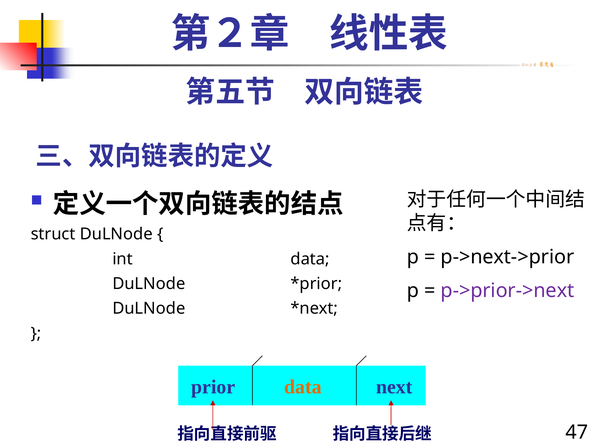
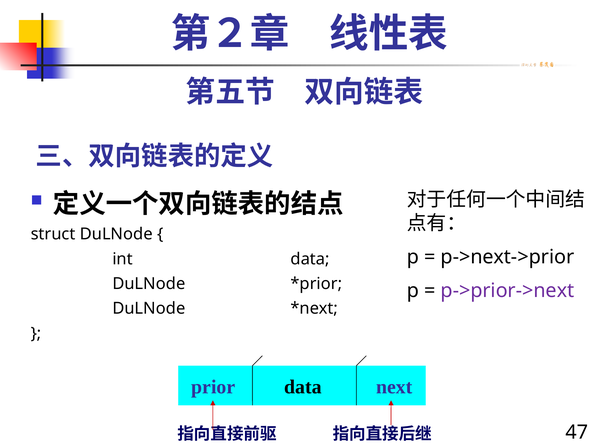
data colour: orange -> black (303, 386)
